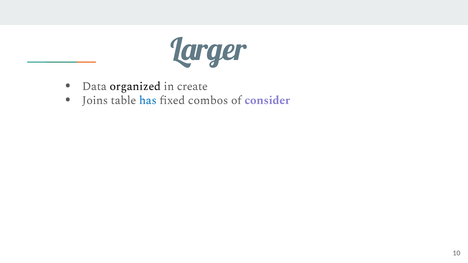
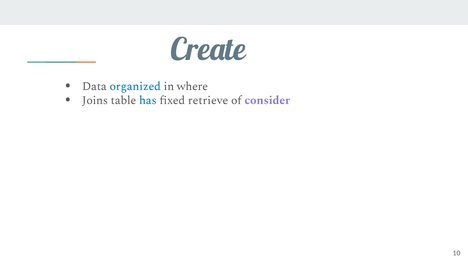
Larger: Larger -> Create (208, 50)
organized colour: black -> blue (135, 86)
create: create -> where (192, 86)
combos: combos -> retrieve (208, 100)
